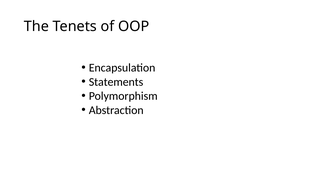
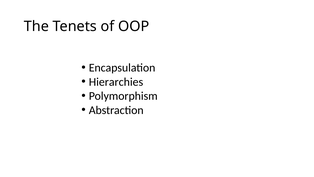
Statements: Statements -> Hierarchies (116, 82)
